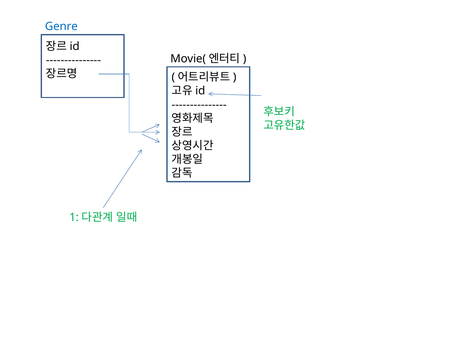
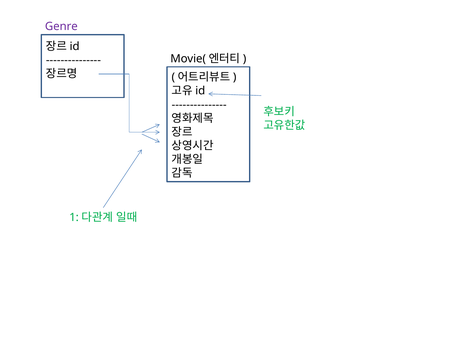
Genre colour: blue -> purple (61, 26)
